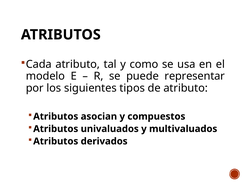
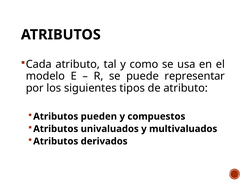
asocian: asocian -> pueden (99, 116)
